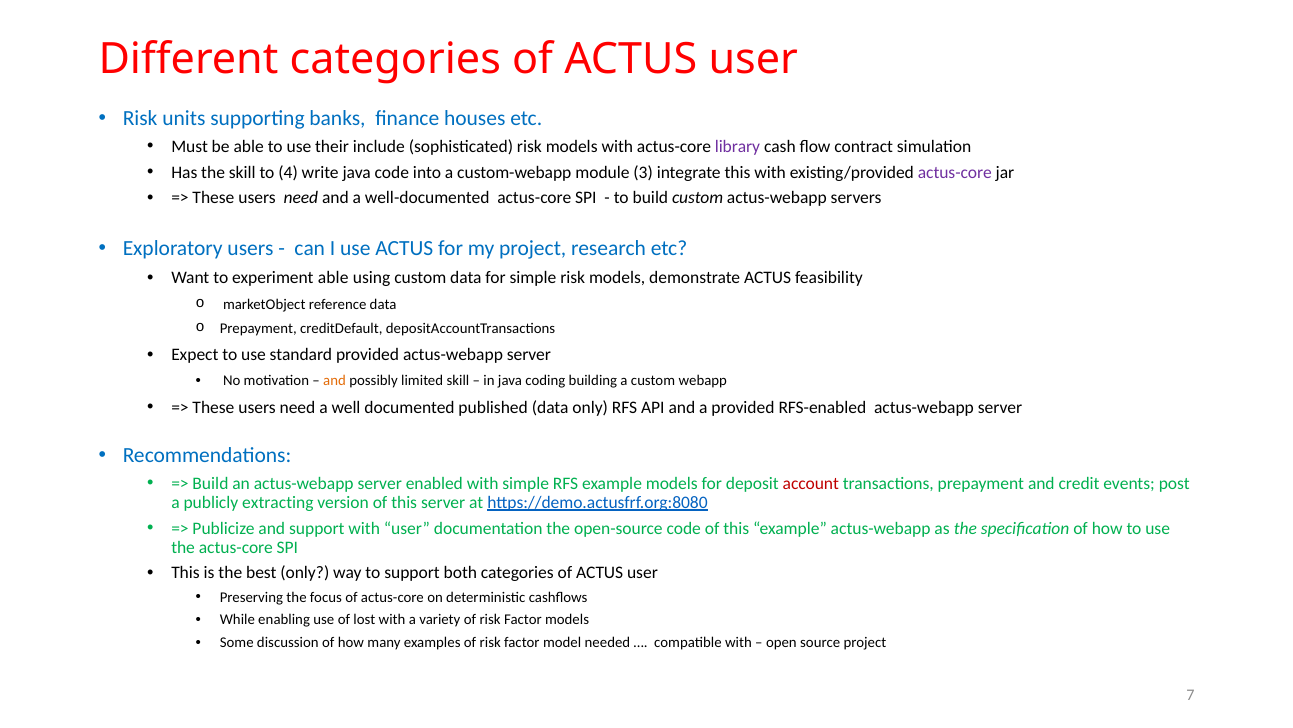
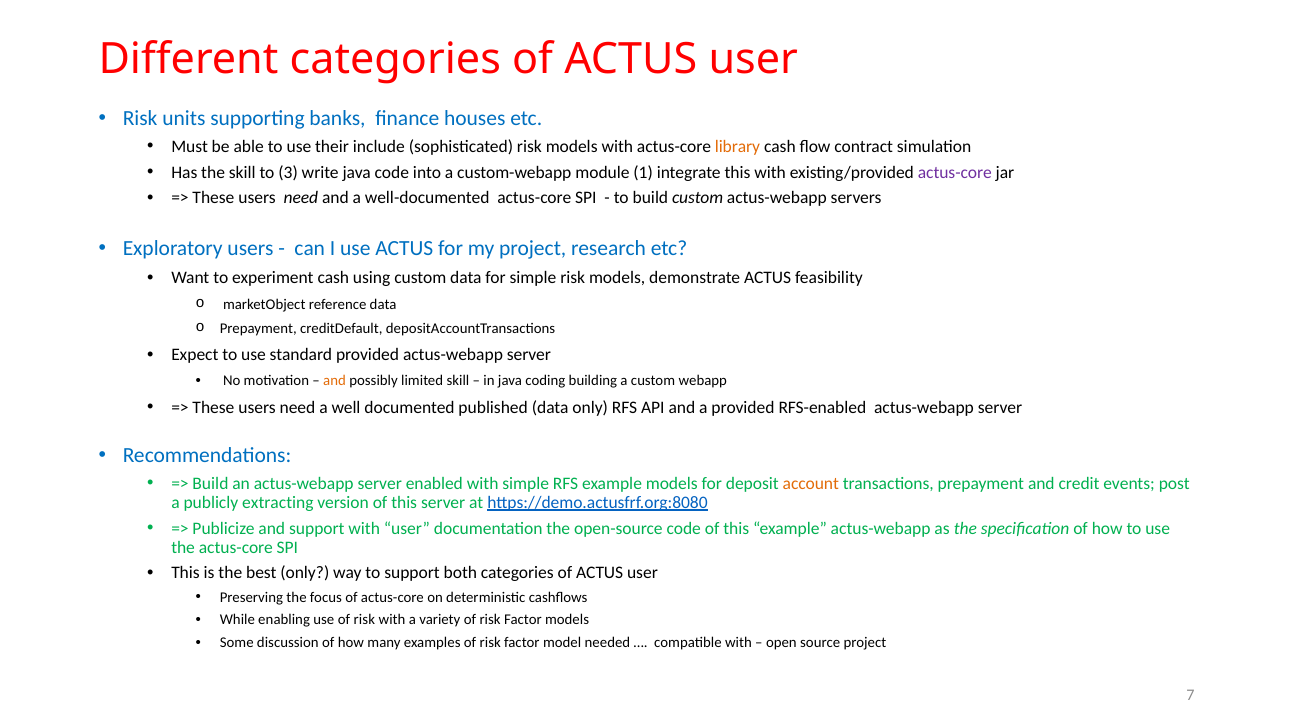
library colour: purple -> orange (738, 146)
4: 4 -> 3 (288, 172)
3: 3 -> 1 (643, 172)
experiment able: able -> cash (333, 278)
account colour: red -> orange (811, 483)
use of lost: lost -> risk (364, 619)
